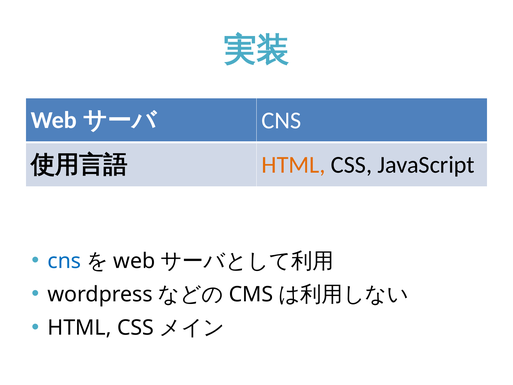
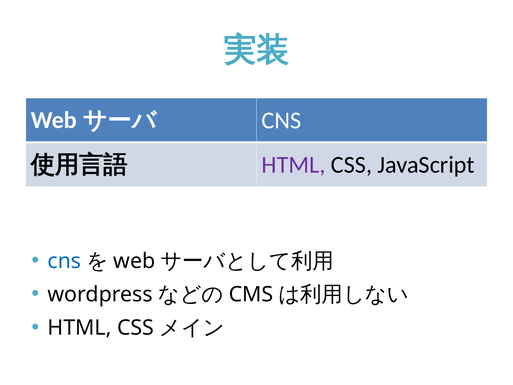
HTML colour: orange -> purple (294, 165)
